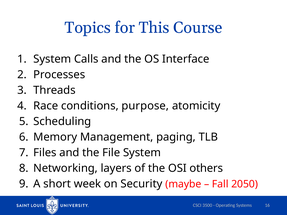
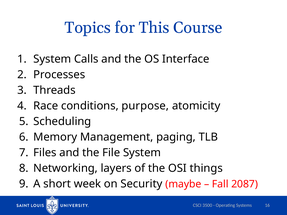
others: others -> things (206, 168)
2050: 2050 -> 2087 (245, 184)
